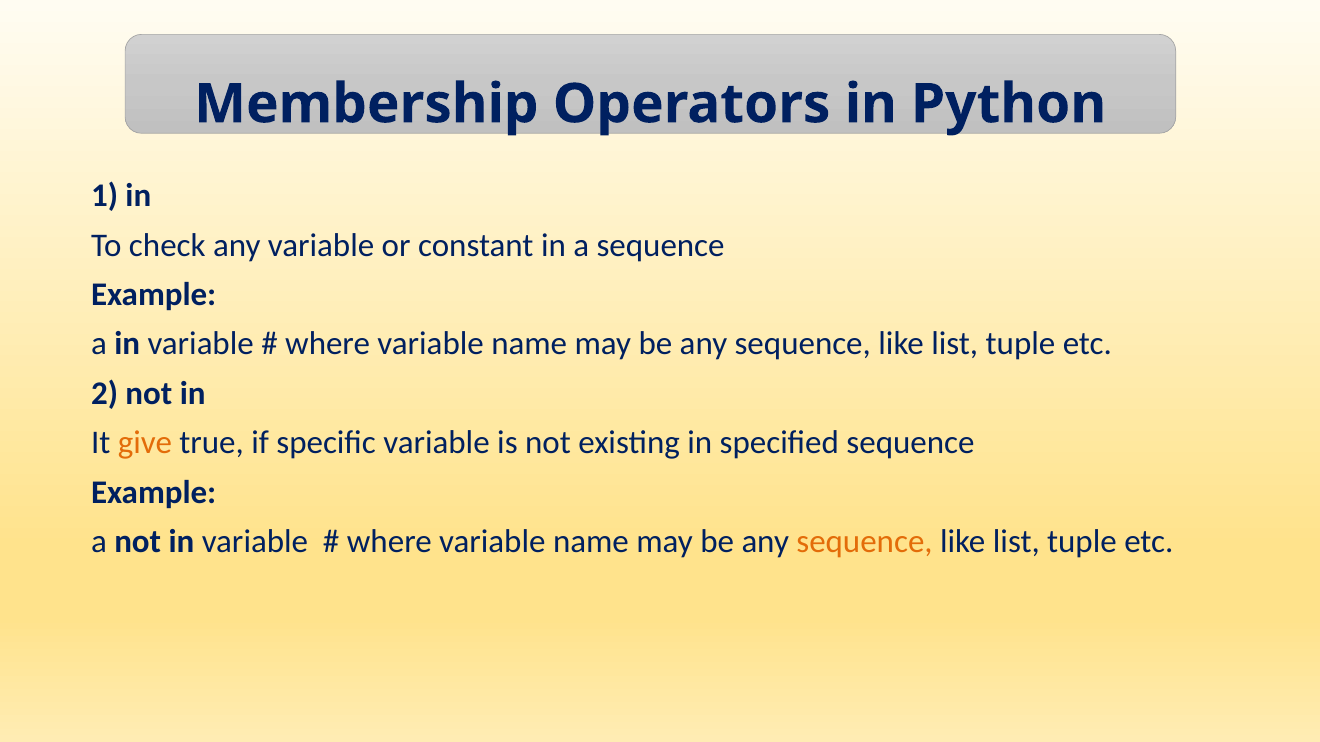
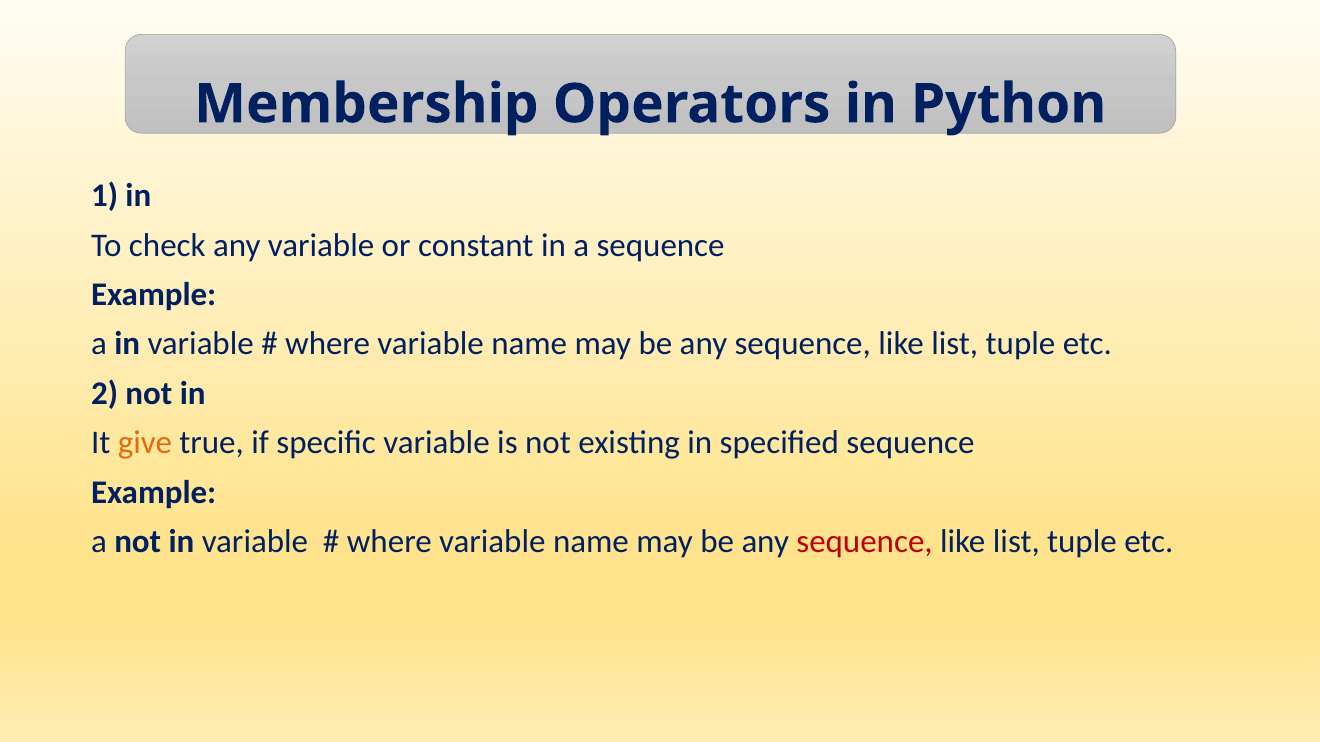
sequence colour: orange -> red (864, 542)
